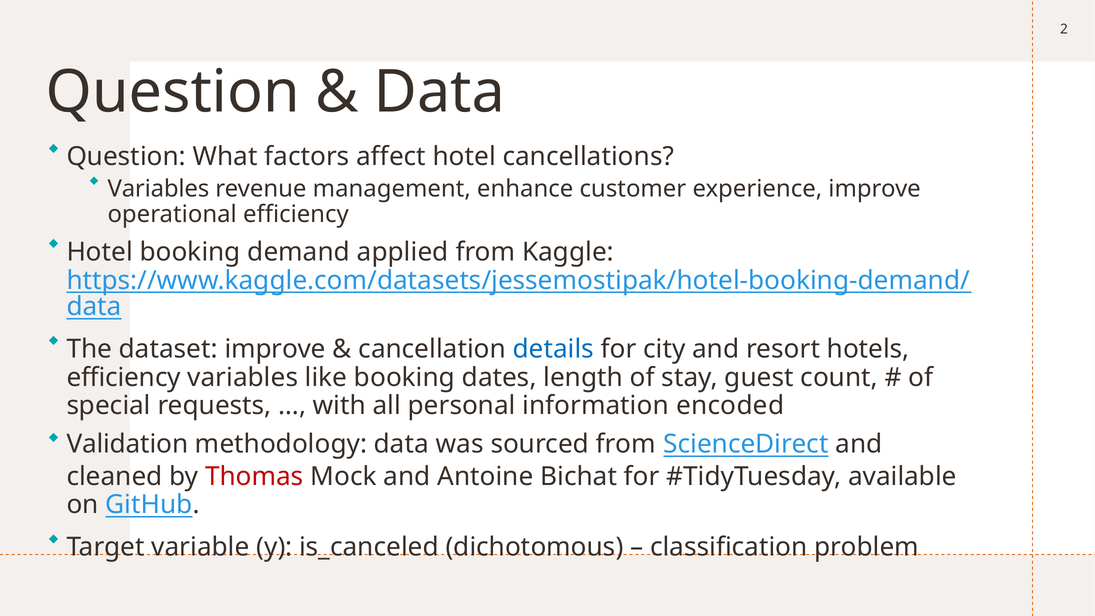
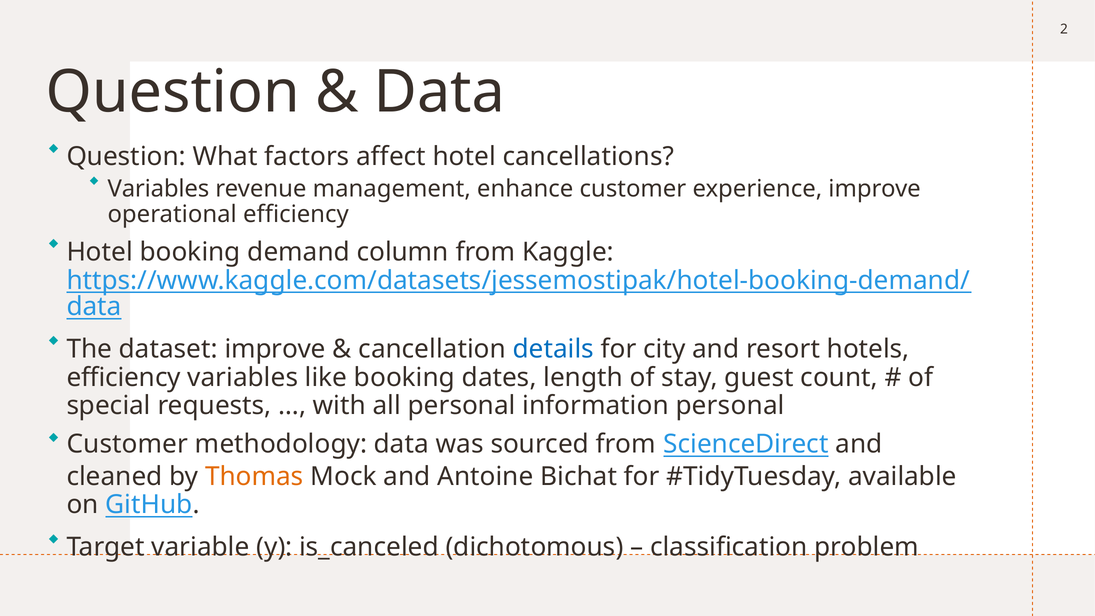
applied: applied -> column (403, 252)
information encoded: encoded -> personal (730, 406)
Validation: Validation -> Customer (127, 444)
Thomas colour: red -> orange (254, 476)
